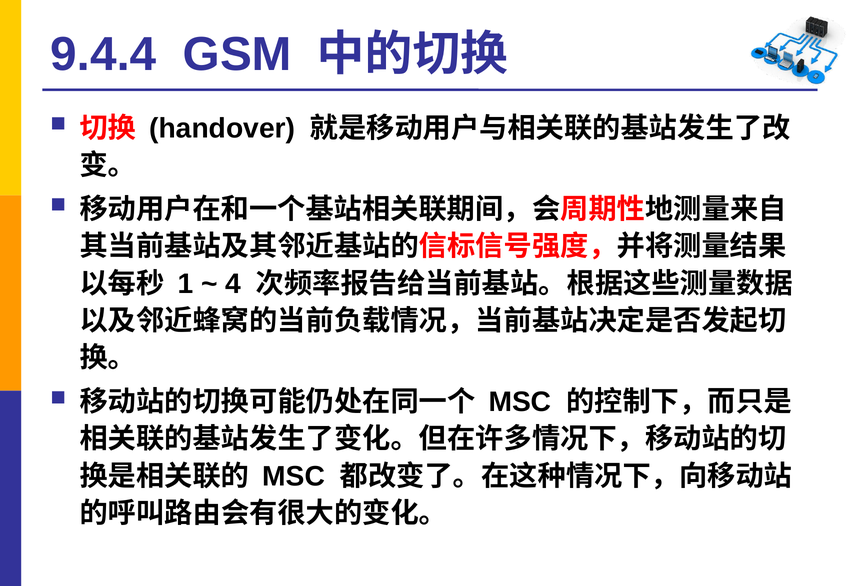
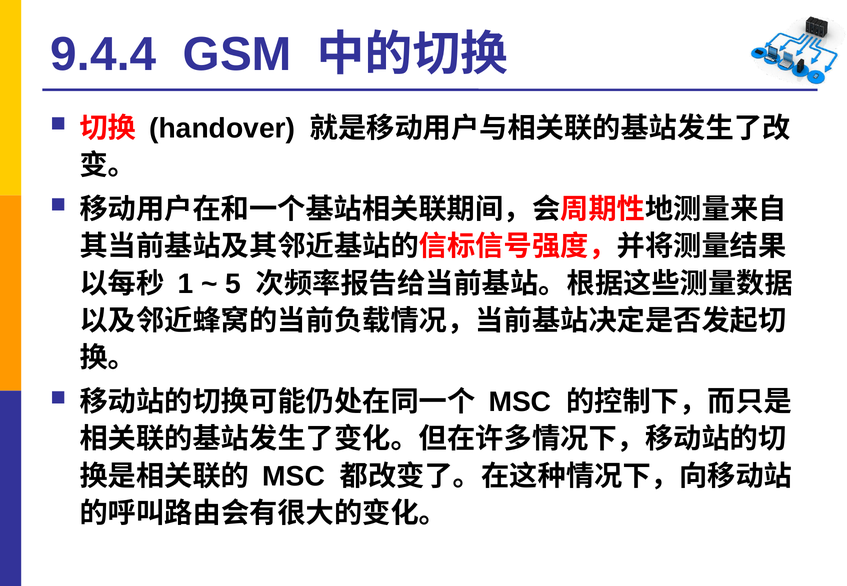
4: 4 -> 5 (233, 284)
